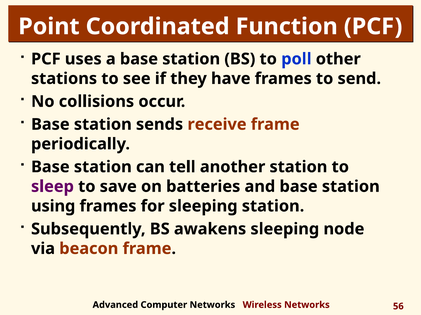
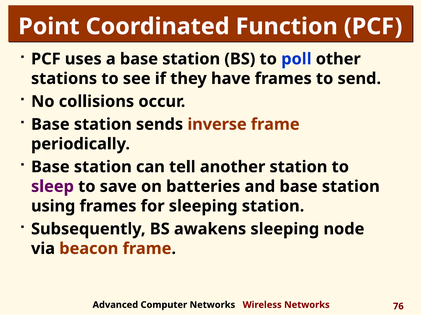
receive: receive -> inverse (217, 125)
56: 56 -> 76 (398, 307)
